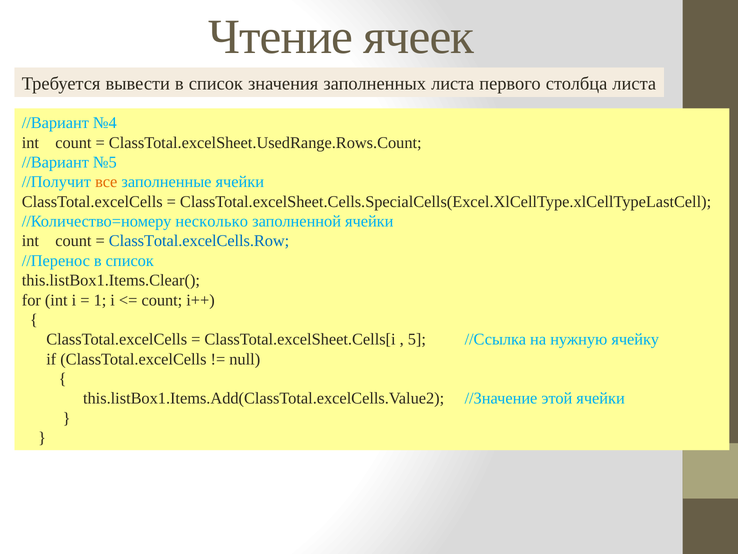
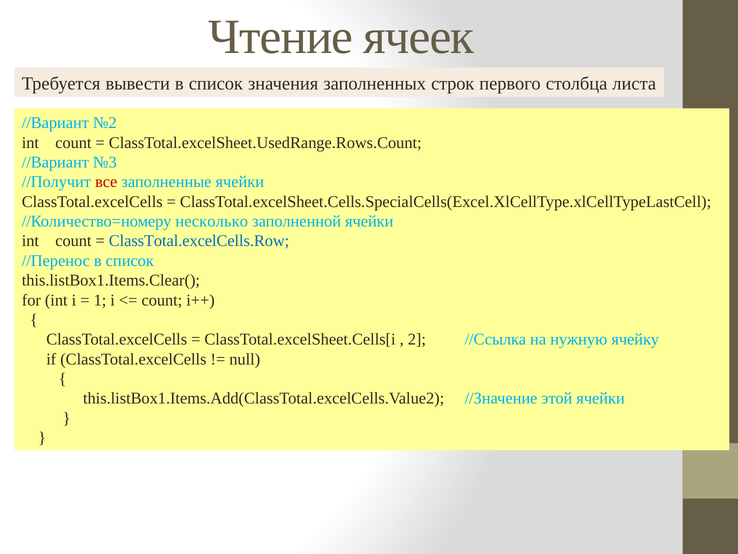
заполненных листа: листа -> строк (453, 83)
№4: №4 -> №2 (105, 123)
№5: №5 -> №3 (105, 162)
все colour: orange -> red (106, 182)
5: 5 -> 2 (417, 339)
